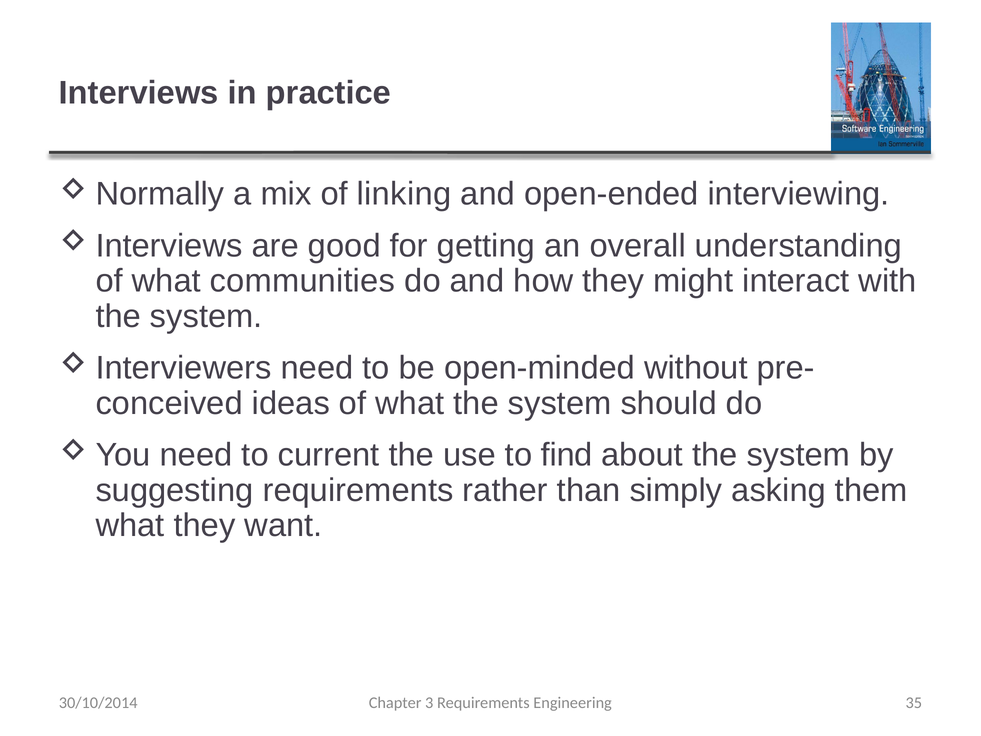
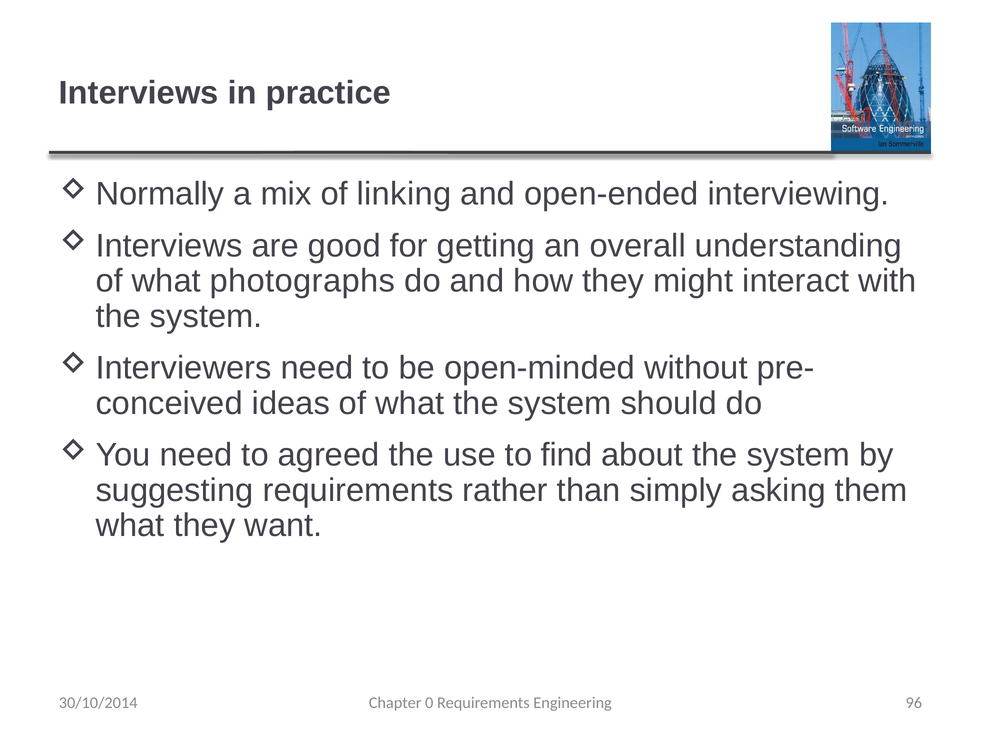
communities: communities -> photographs (302, 281)
current: current -> agreed (329, 455)
3: 3 -> 0 (429, 703)
35: 35 -> 96 (914, 702)
